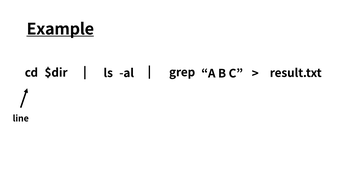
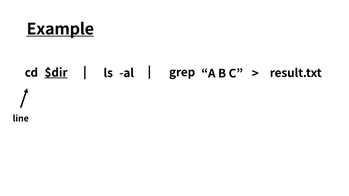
$dir underline: none -> present (56, 73)
